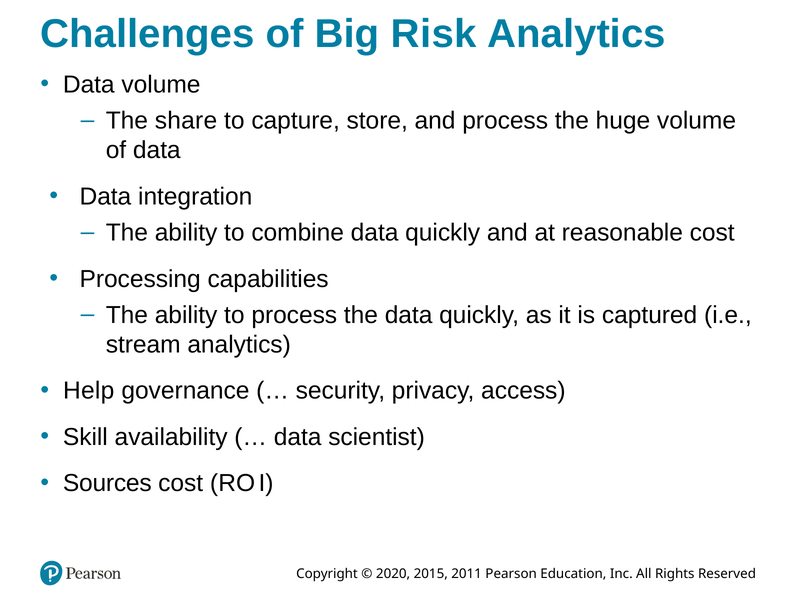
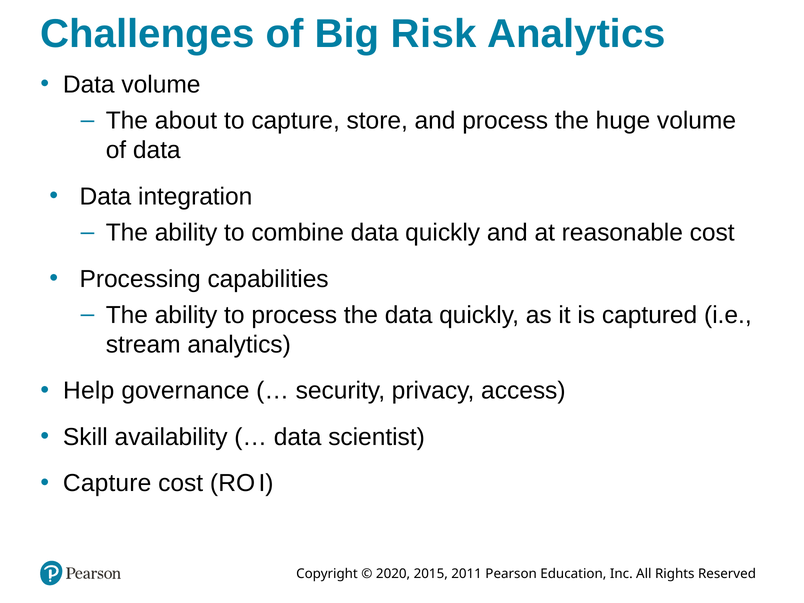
share: share -> about (186, 121)
Sources: Sources -> Capture (107, 483)
